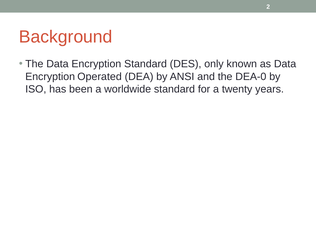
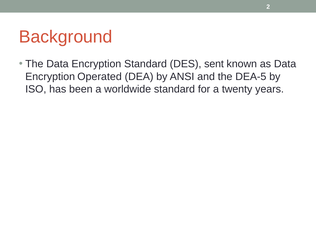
only: only -> sent (214, 64)
DEA-0: DEA-0 -> DEA-5 (251, 77)
